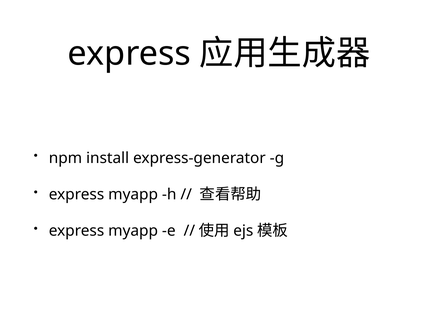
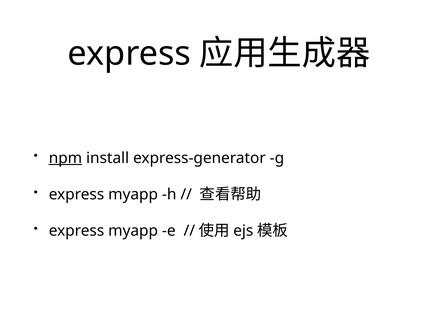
npm underline: none -> present (65, 158)
